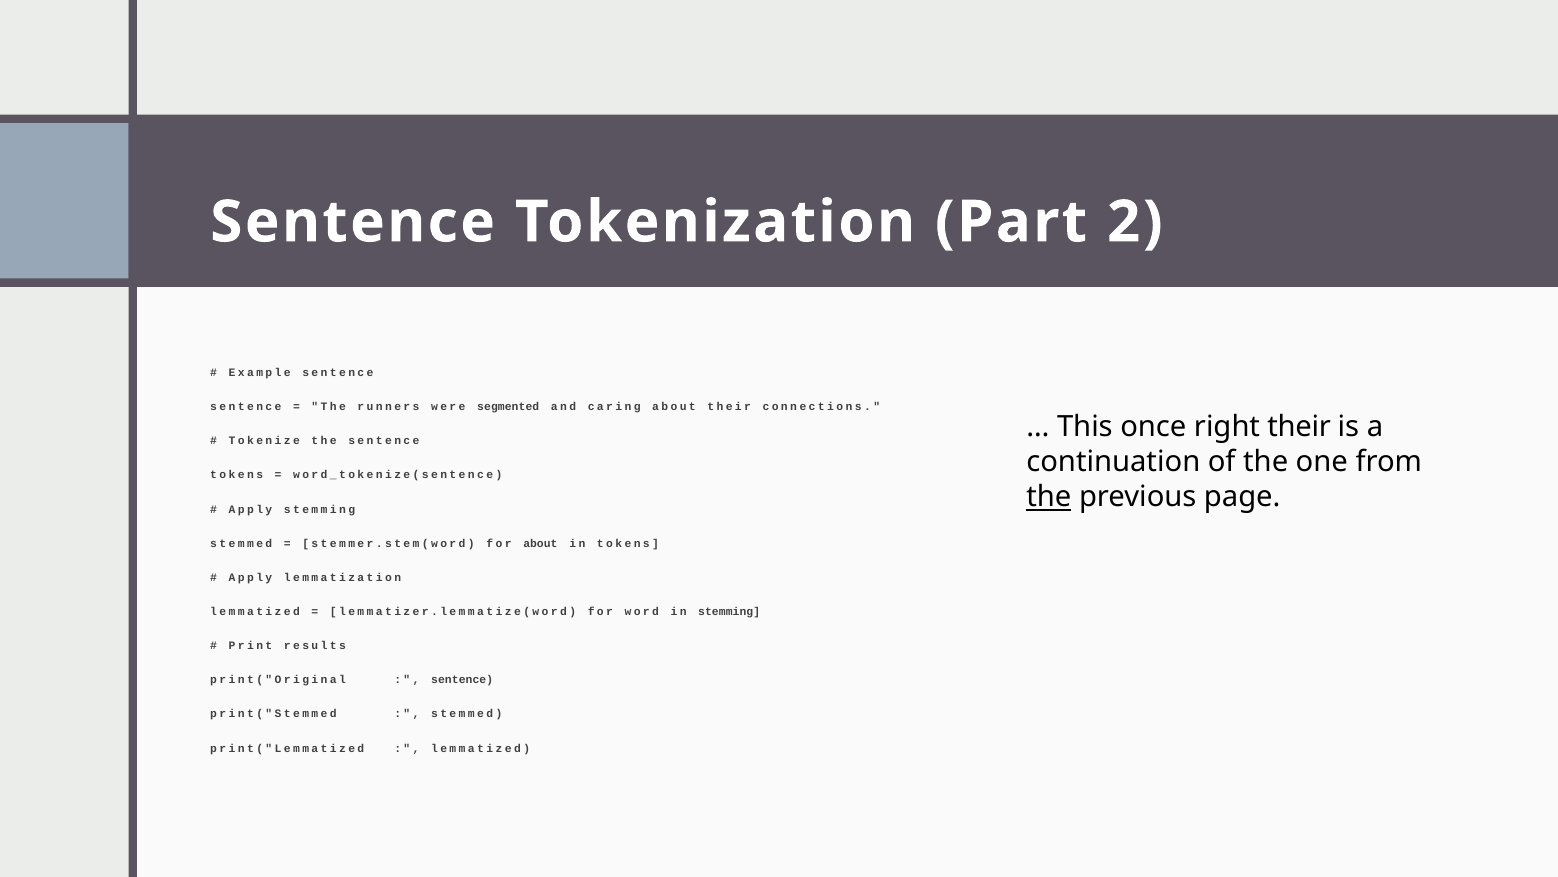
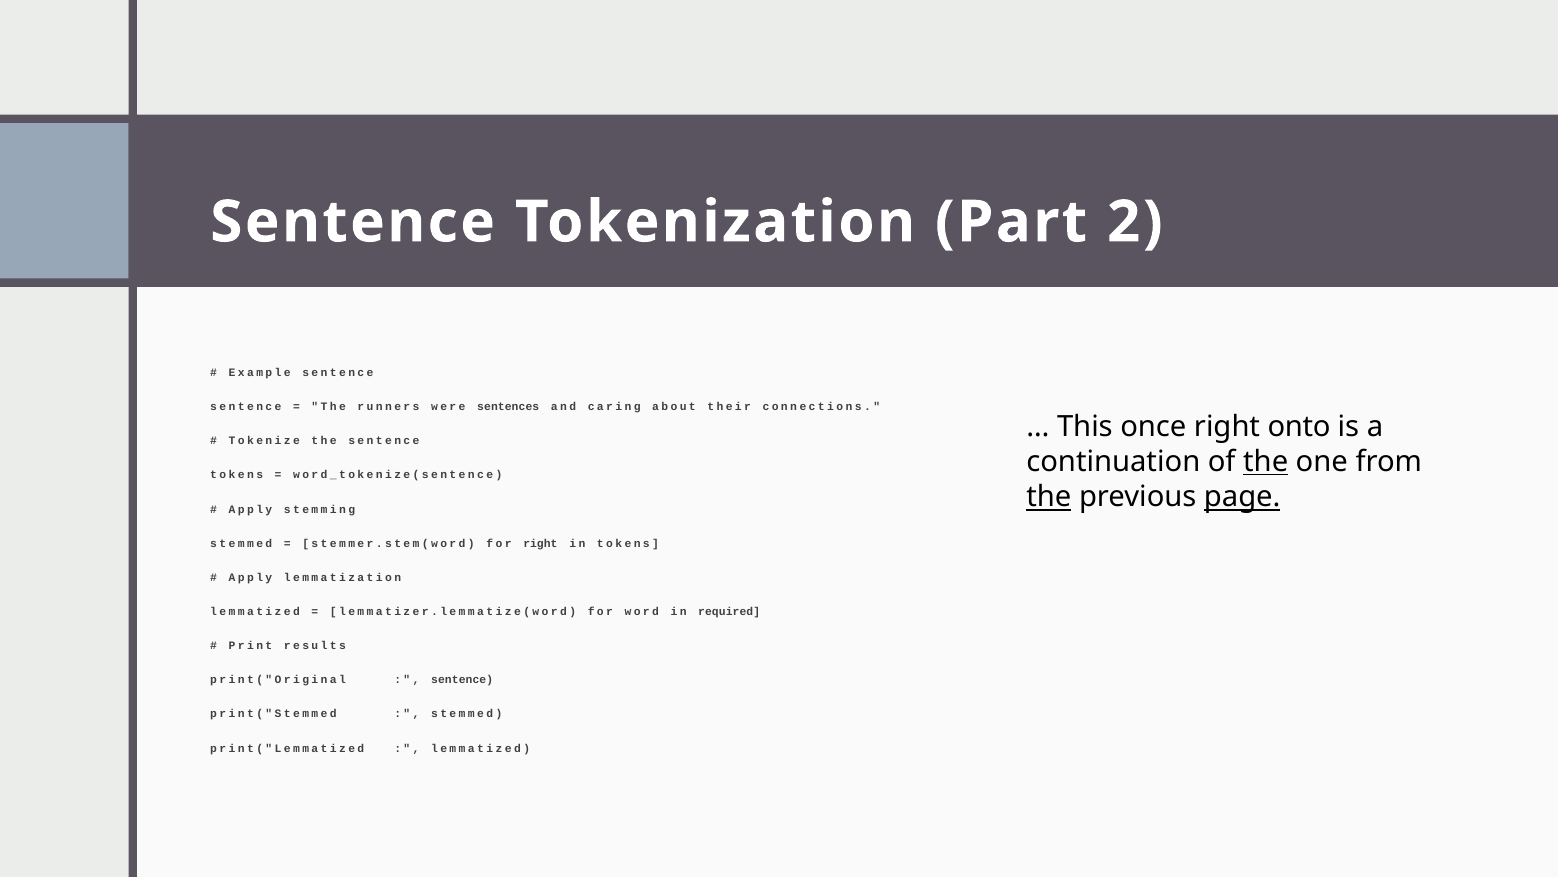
segmented: segmented -> sentences (508, 407)
right their: their -> onto (1299, 427)
the underline: none -> present (1266, 462)
page underline: none -> present (1242, 497)
for about: about -> right (540, 543)
in stemming: stemming -> required (729, 611)
